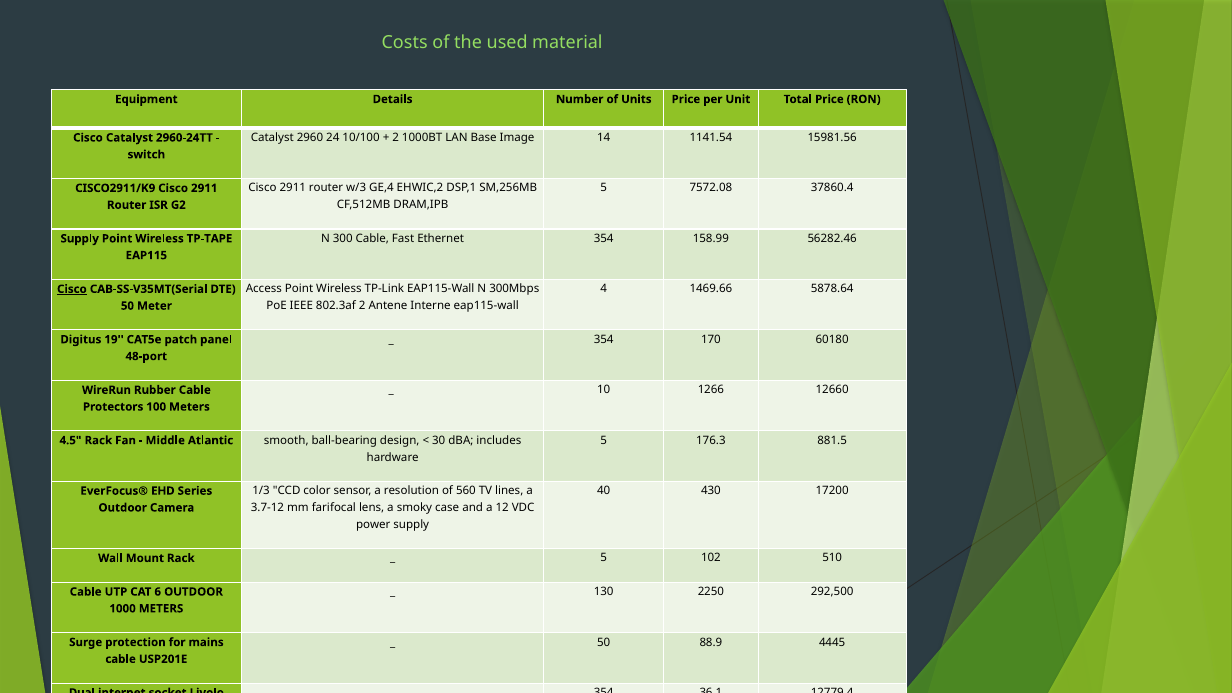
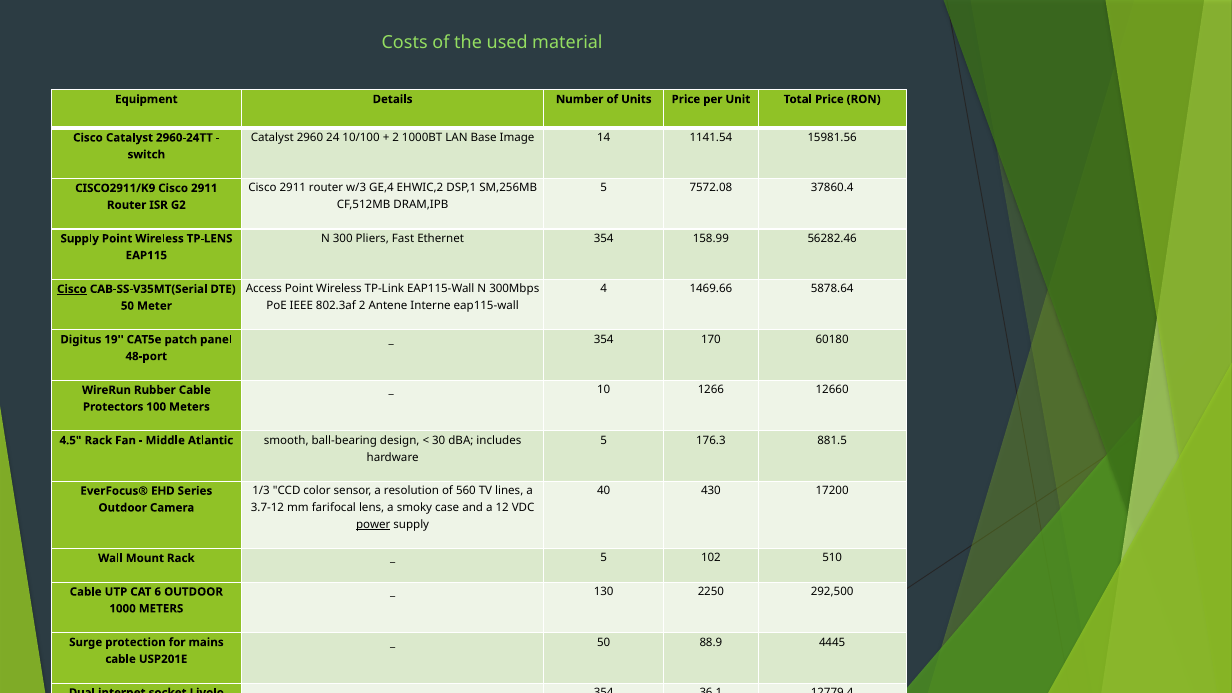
300 Cable: Cable -> Pliers (372, 239)
TP-TAPE: TP-TAPE -> TP-LENS (210, 239)
power underline: none -> present (373, 524)
